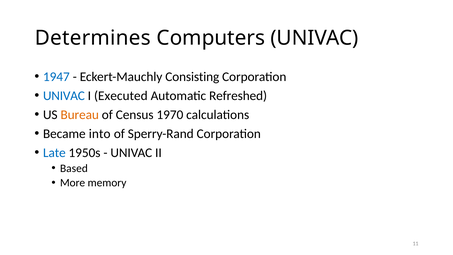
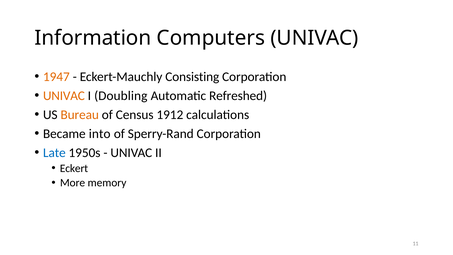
Determines: Determines -> Information (93, 38)
1947 colour: blue -> orange (56, 77)
UNIVAC colour: blue -> orange (64, 96)
Executed: Executed -> Doubling (121, 96)
1970: 1970 -> 1912 (170, 115)
Based: Based -> Eckert (74, 168)
